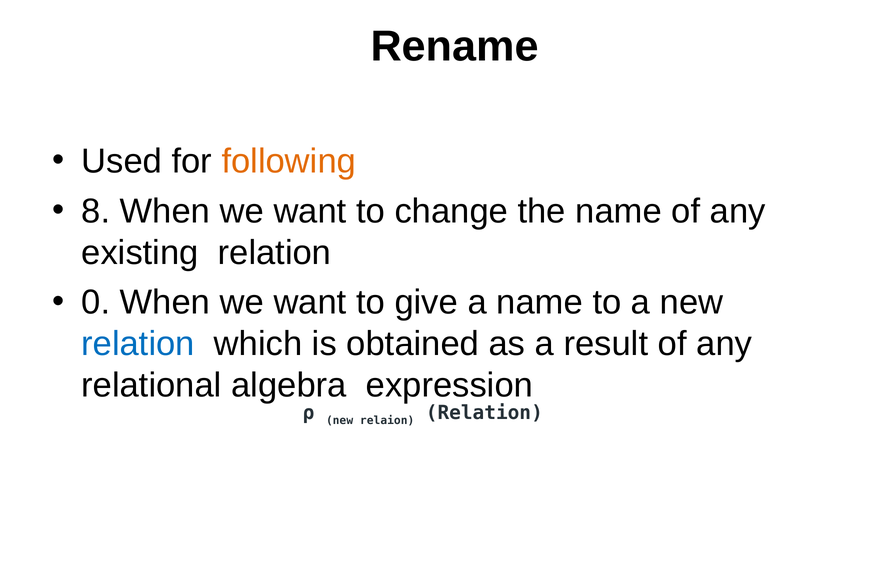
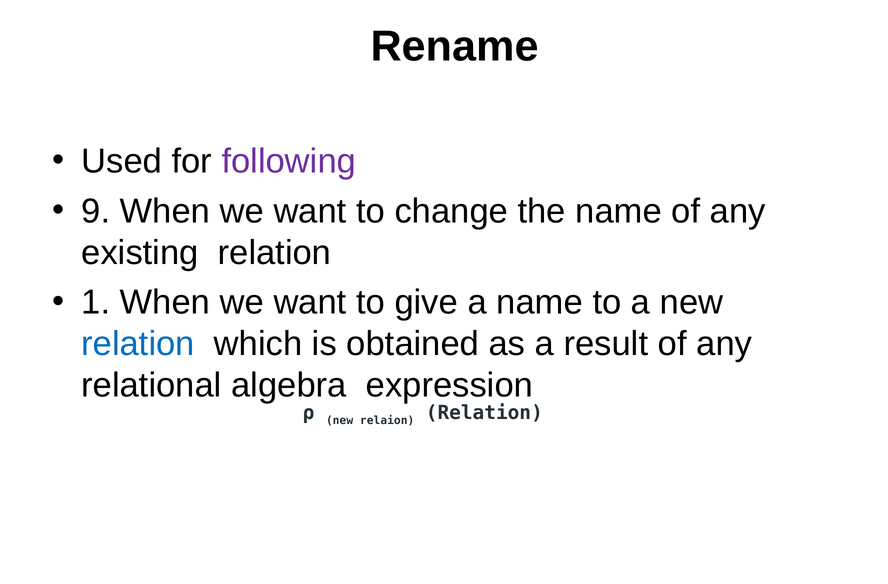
following colour: orange -> purple (289, 161)
8: 8 -> 9 (96, 211)
0: 0 -> 1 (96, 302)
